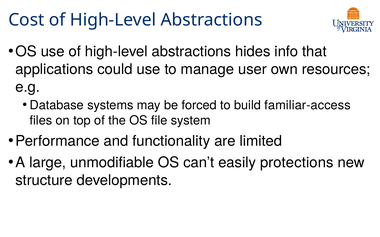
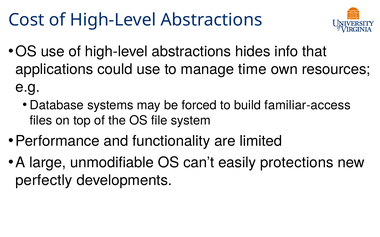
user: user -> time (252, 69)
structure: structure -> perfectly (44, 181)
